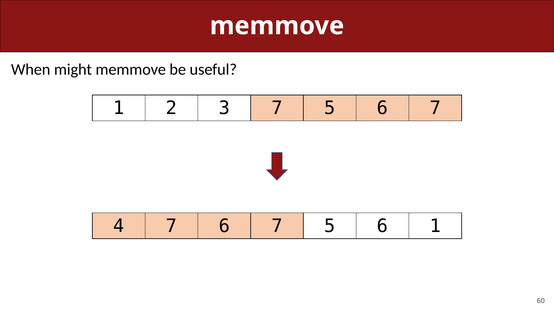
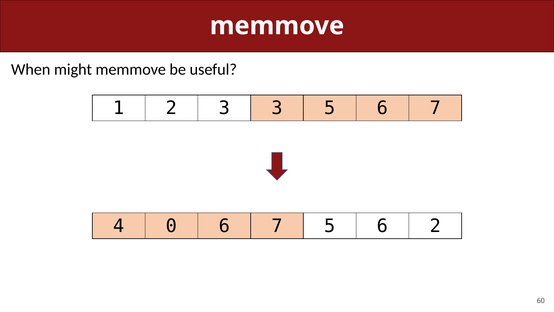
3 7: 7 -> 3 (277, 108)
4 7: 7 -> 0 (171, 226)
6 1: 1 -> 2 (435, 226)
